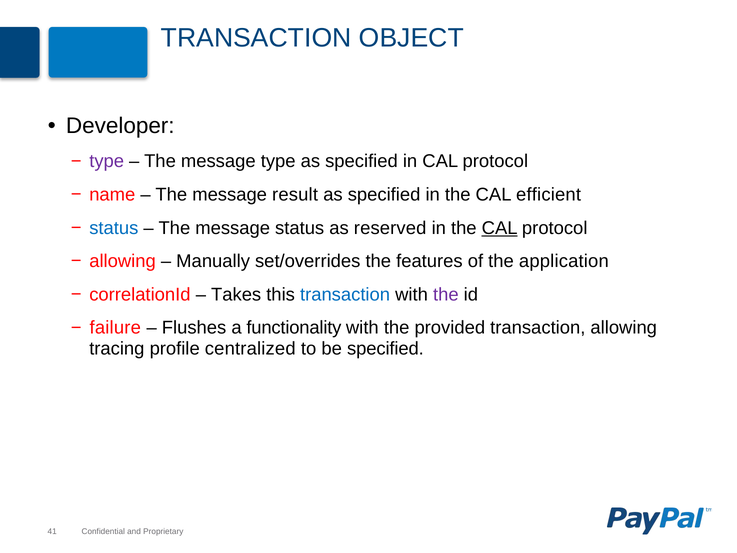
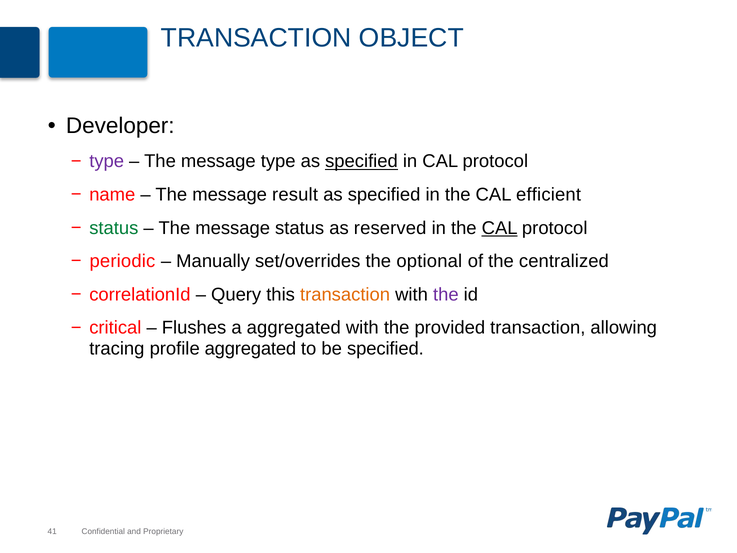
specified underline: none -> present (361, 161)
status colour: blue -> green (114, 228)
allowing: allowing -> periodic (122, 261)
features: features -> optional (429, 261)
application: application -> centralized (564, 261)
Takes: Takes -> Query (236, 294)
transaction colour: blue -> orange (345, 294)
failure: failure -> critical (115, 328)
a functionality: functionality -> aggregated (294, 328)
profile centralized: centralized -> aggregated (250, 349)
